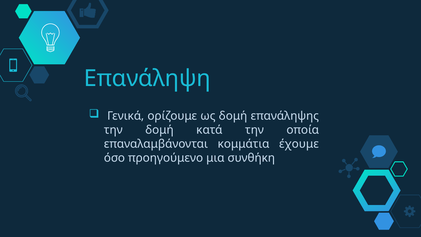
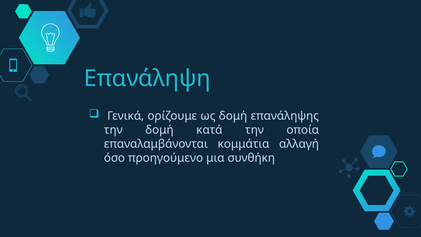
έχουμε: έχουμε -> αλλαγή (299, 144)
